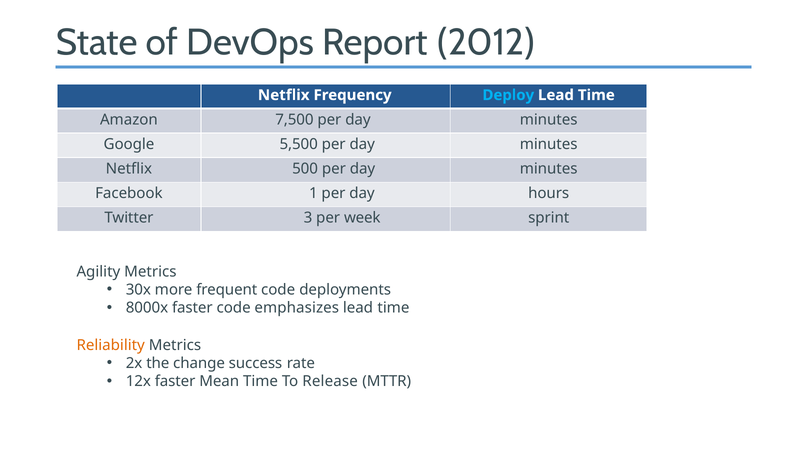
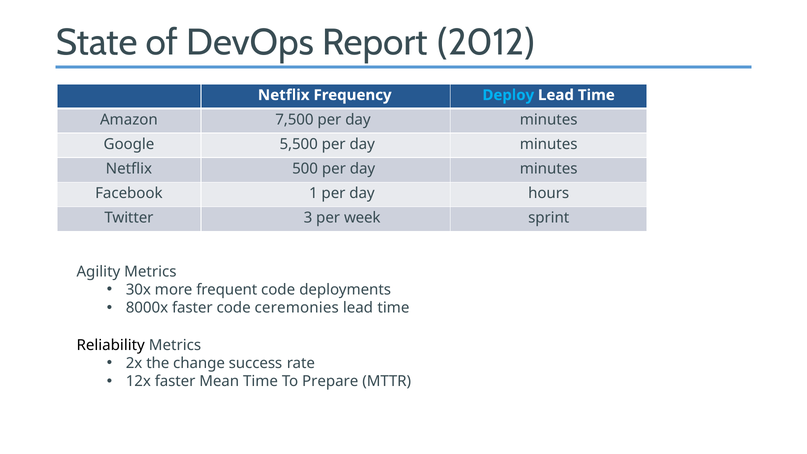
emphasizes: emphasizes -> ceremonies (297, 308)
Reliability colour: orange -> black (111, 345)
Release: Release -> Prepare (330, 381)
